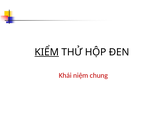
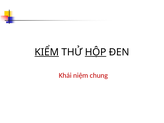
HỘP underline: none -> present (96, 52)
